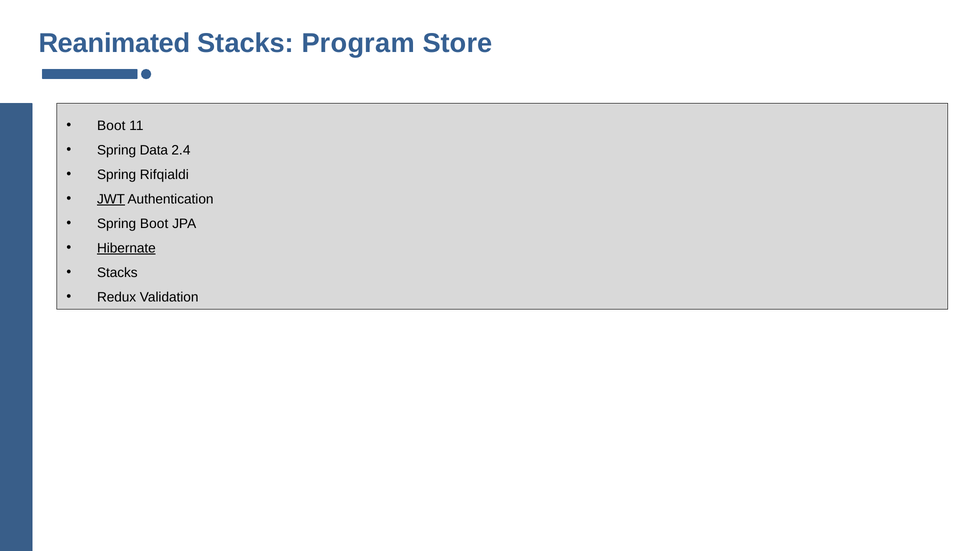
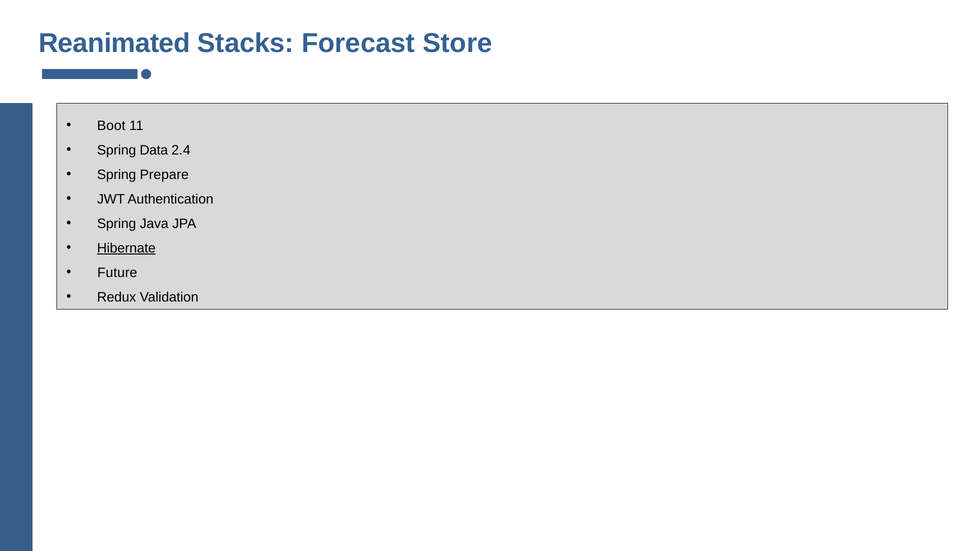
Program: Program -> Forecast (358, 43)
Rifqialdi: Rifqialdi -> Prepare (164, 175)
JWT underline: present -> none (111, 199)
Spring Boot: Boot -> Java (154, 224)
Stacks: Stacks -> Future (117, 273)
